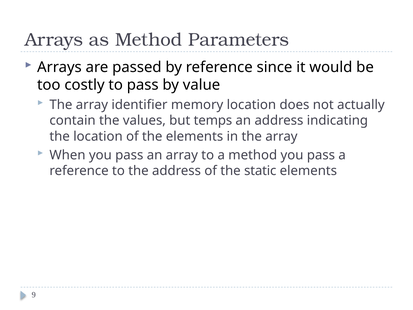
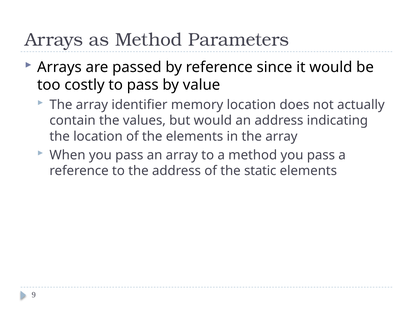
but temps: temps -> would (213, 120)
